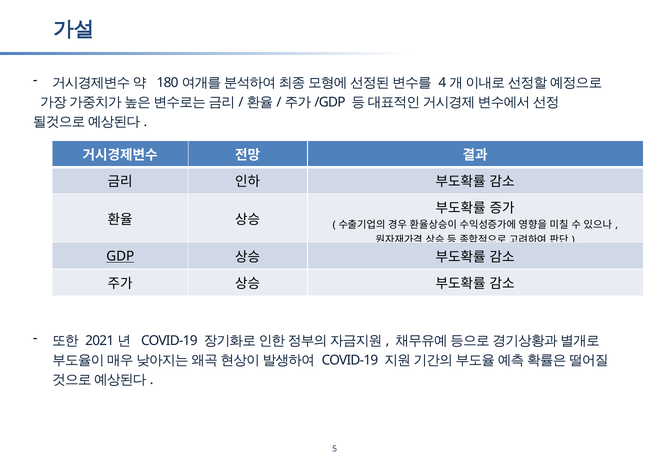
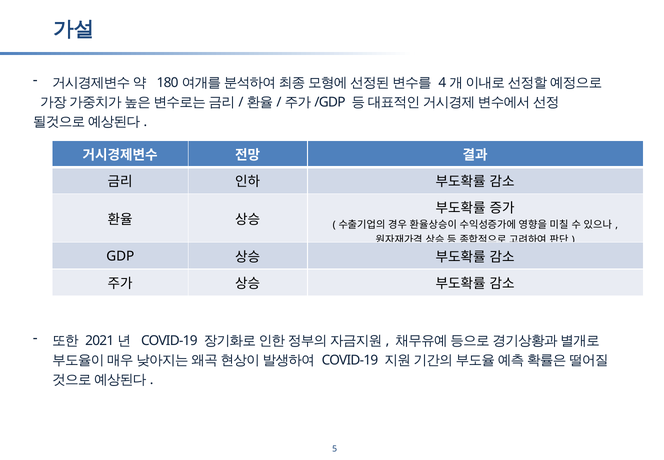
GDP underline: present -> none (120, 256)
